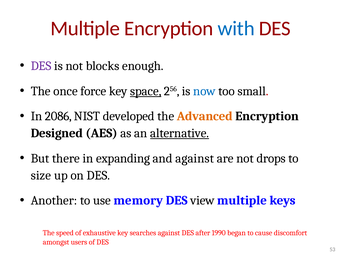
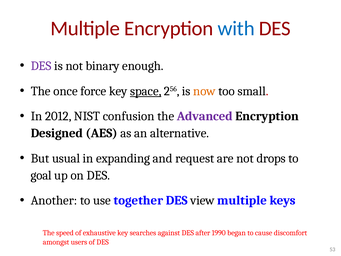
blocks: blocks -> binary (103, 66)
now colour: blue -> orange (204, 91)
2086: 2086 -> 2012 (58, 116)
developed: developed -> confusion (129, 116)
Advanced colour: orange -> purple (205, 116)
alternative underline: present -> none (180, 133)
there: there -> usual (66, 158)
and against: against -> request (195, 158)
size: size -> goal (41, 175)
memory: memory -> together (138, 200)
